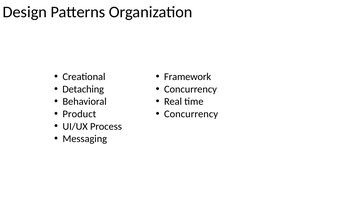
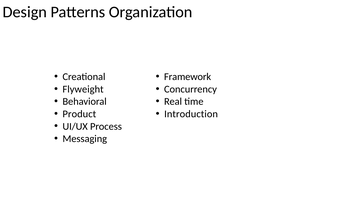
Detaching: Detaching -> Flyweight (83, 90)
Concurrency: Concurrency -> Introduction (191, 114)
